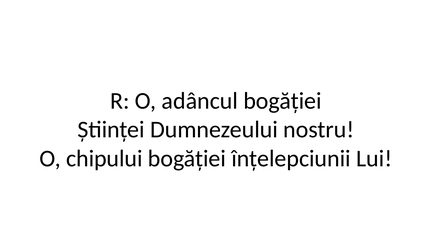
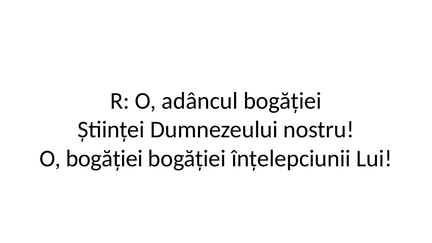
O chipului: chipului -> bogăției (104, 158)
